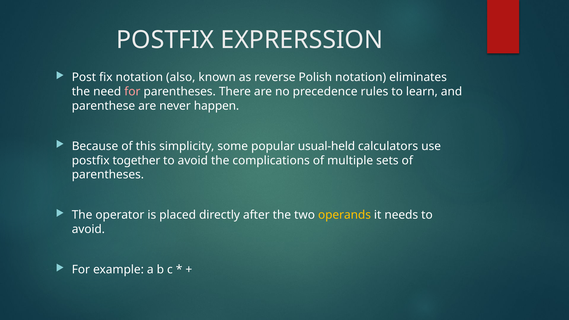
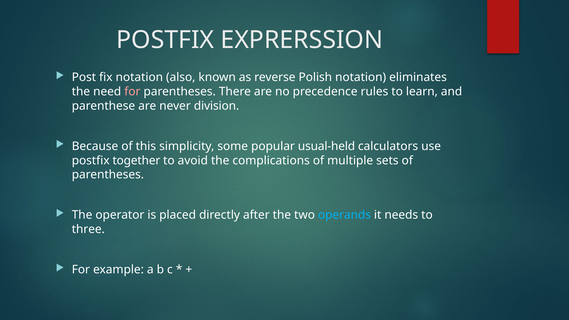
happen: happen -> division (217, 106)
operands colour: yellow -> light blue (344, 215)
avoid: avoid -> three (88, 229)
